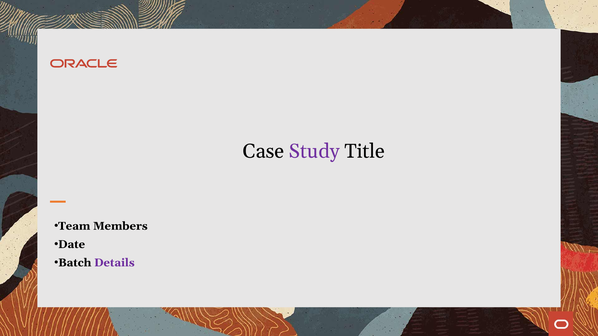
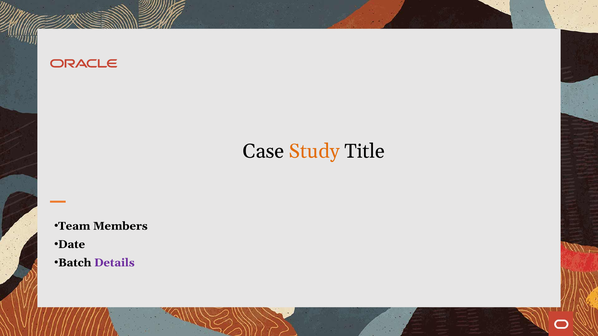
Study colour: purple -> orange (314, 151)
